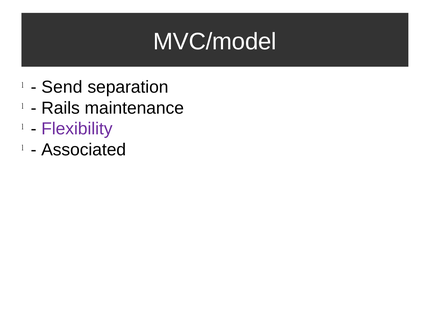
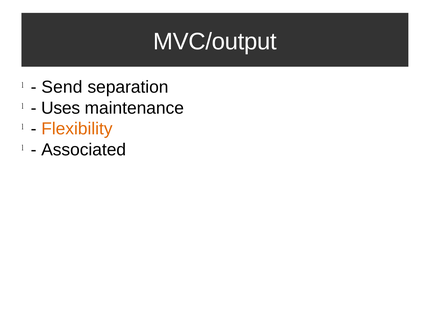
MVC/model: MVC/model -> MVC/output (215, 41)
Rails: Rails -> Uses (61, 108)
Flexibility colour: purple -> orange (77, 129)
